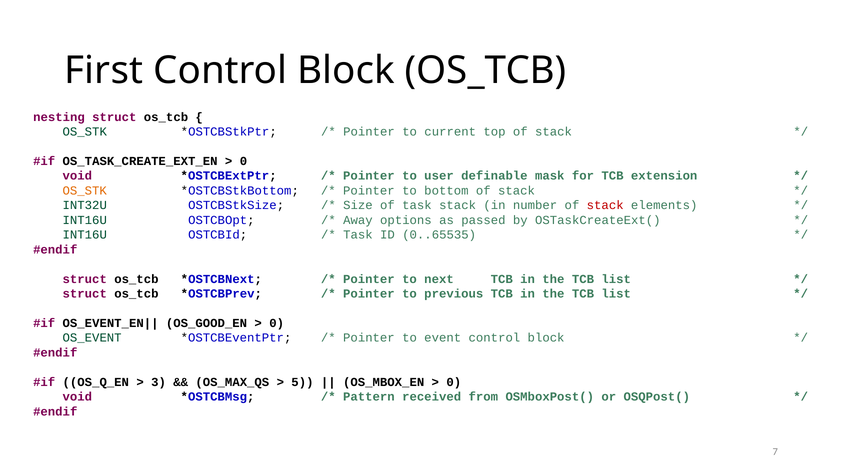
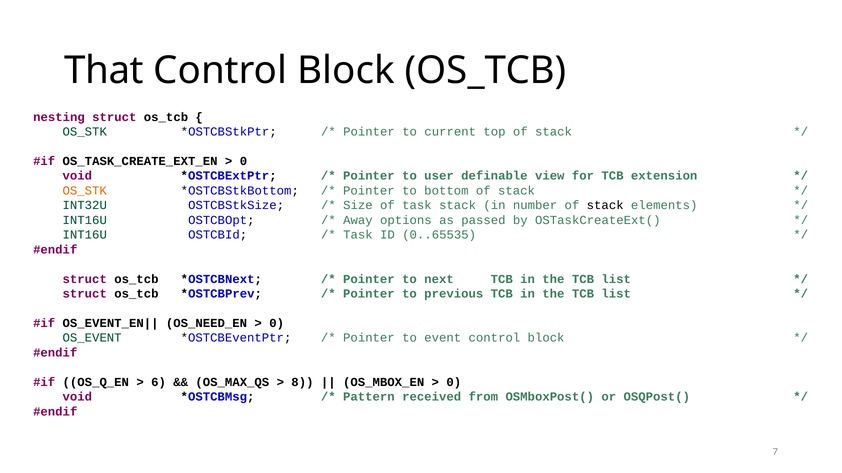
First: First -> That (104, 71)
mask: mask -> view (550, 176)
stack colour: red -> black (605, 206)
OS_GOOD_EN: OS_GOOD_EN -> OS_NEED_EN (207, 324)
3: 3 -> 6 (159, 383)
5: 5 -> 8 (302, 383)
